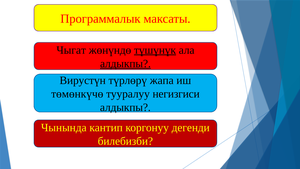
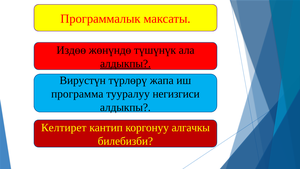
Чыгат: Чыгат -> Издөө (71, 50)
түшүнүк underline: present -> none (155, 50)
төмөнкүчө: төмөнкүчө -> программа (77, 94)
Чынында: Чынында -> Келтирет (64, 127)
дегенди: дегенди -> алгачкы (191, 127)
